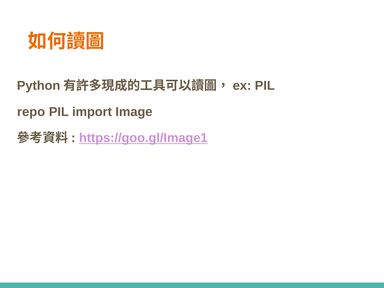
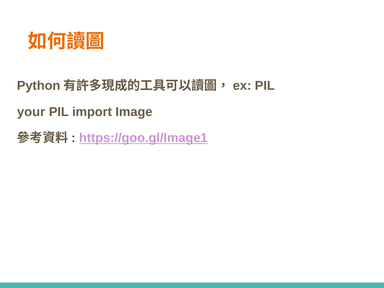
repo: repo -> your (31, 112)
